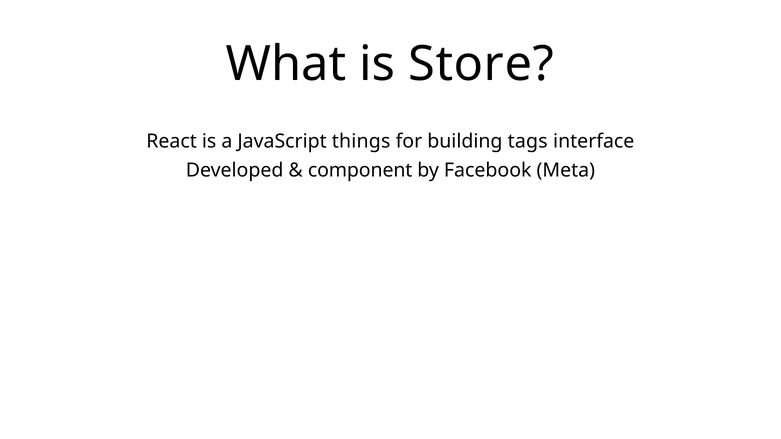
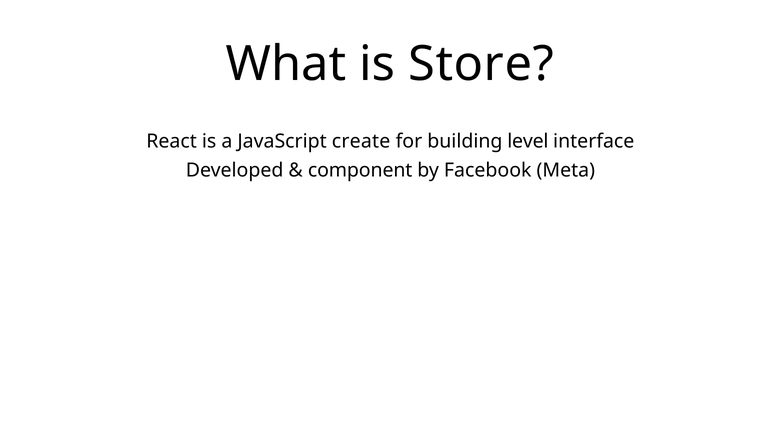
things: things -> create (361, 141)
tags: tags -> level (528, 141)
